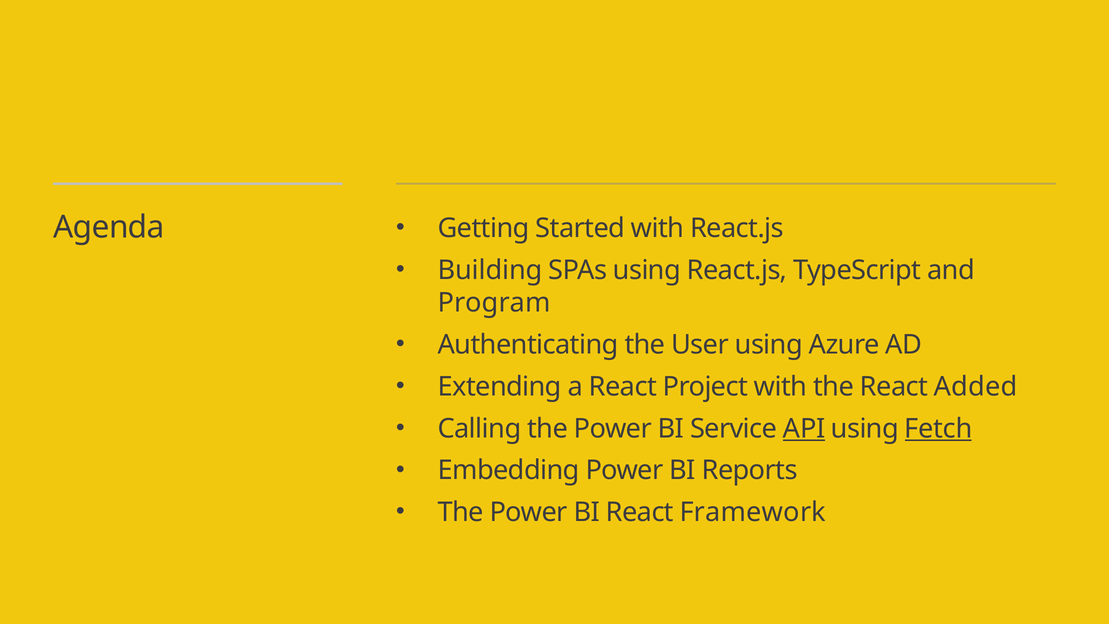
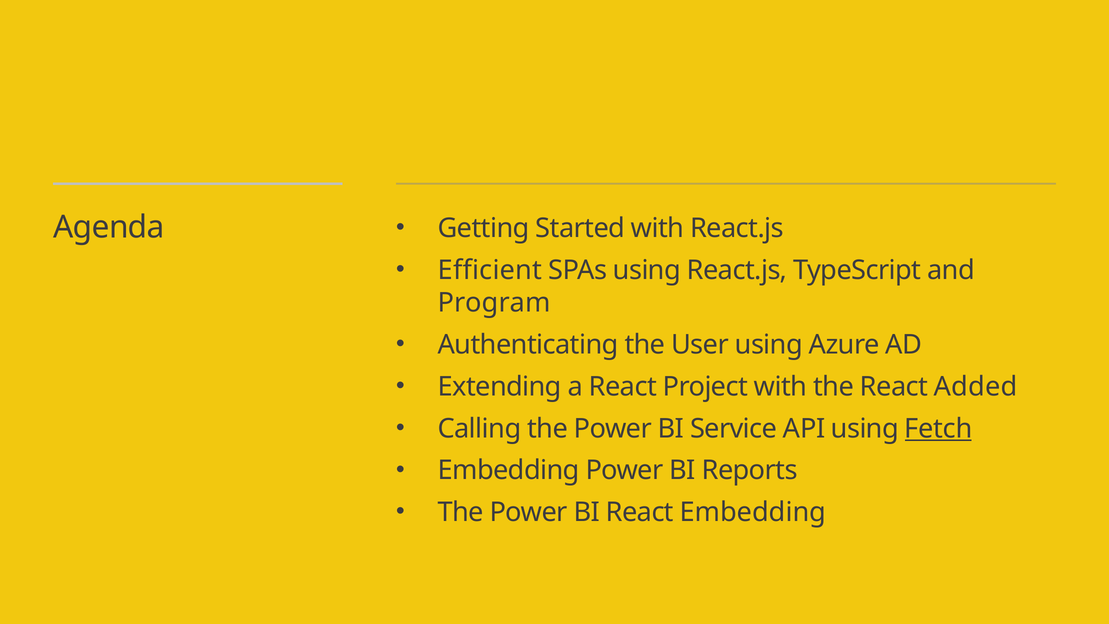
Building: Building -> Efficient (490, 270)
API underline: present -> none (804, 428)
React Framework: Framework -> Embedding (753, 512)
